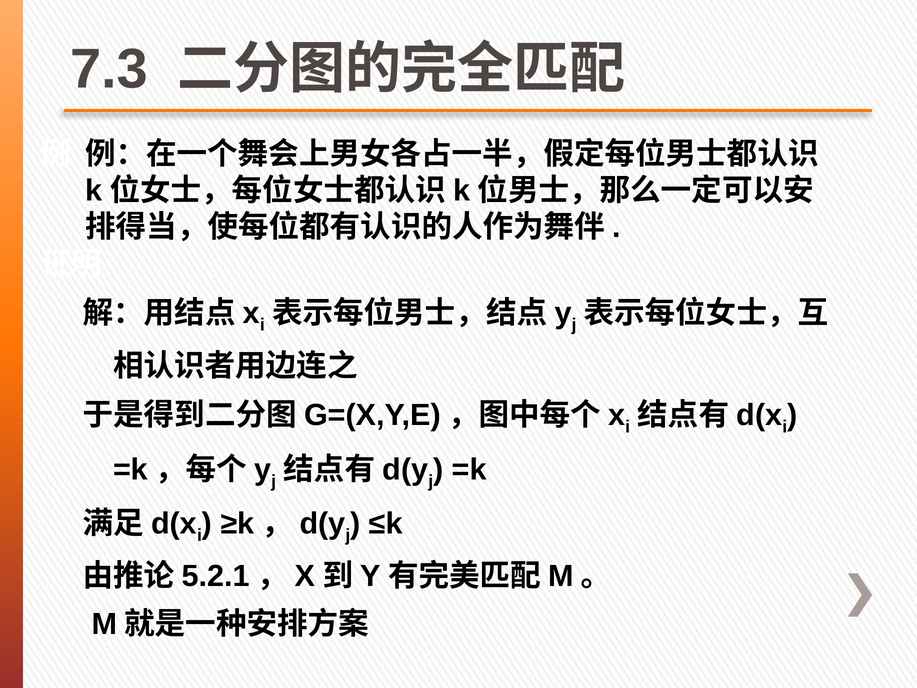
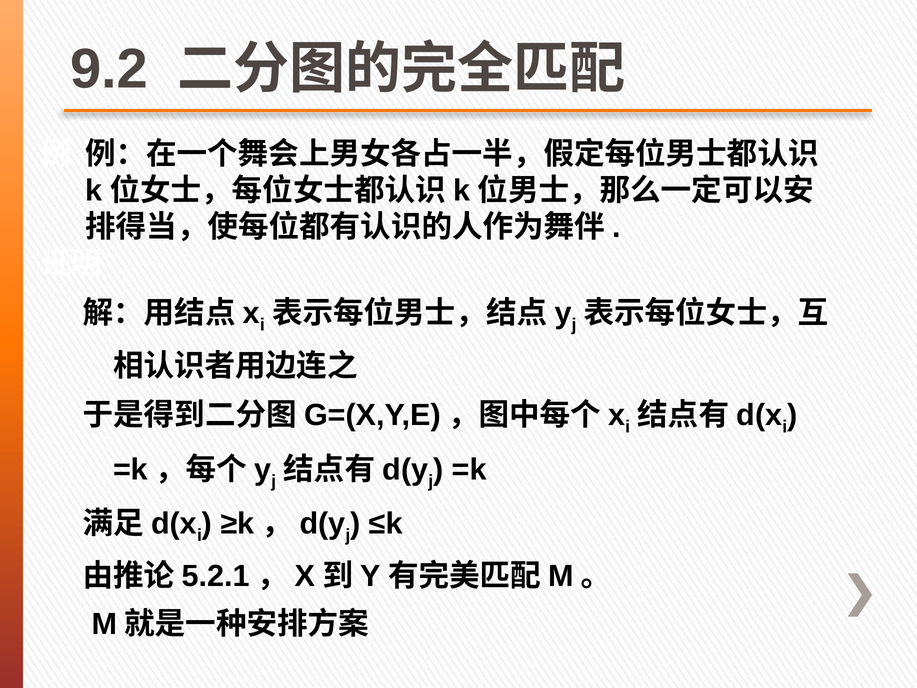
7.3: 7.3 -> 9.2 (109, 69)
